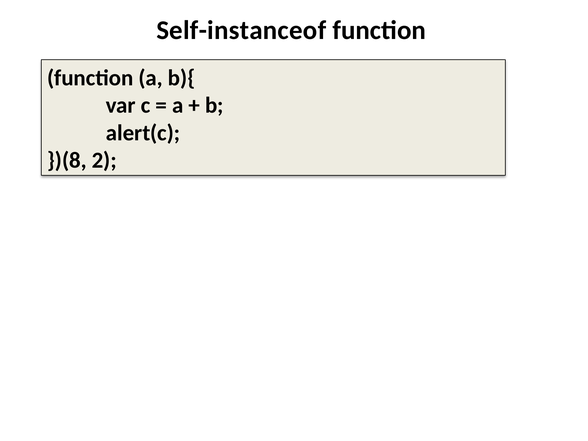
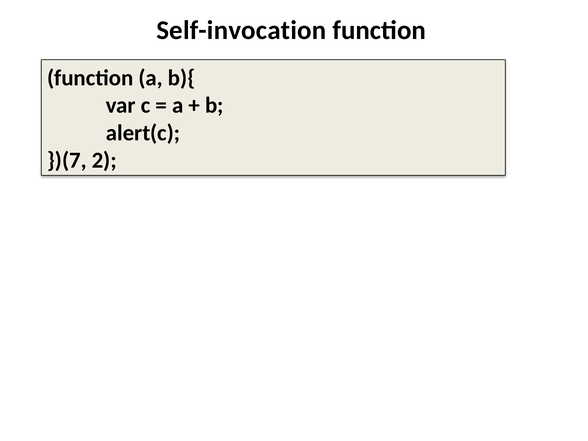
Self-instanceof: Self-instanceof -> Self-invocation (241, 30)
})(8: })(8 -> })(7 (67, 160)
